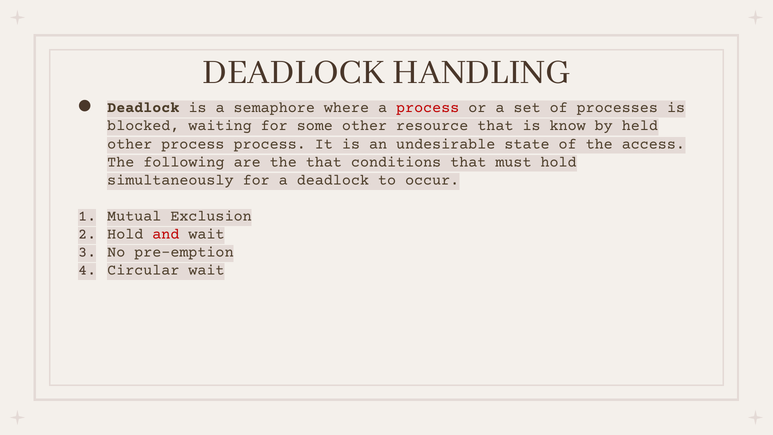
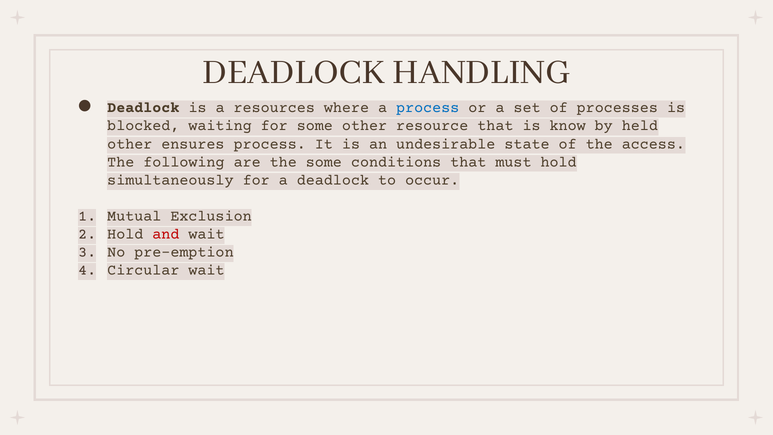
semaphore: semaphore -> resources (274, 107)
process colour: red -> blue (428, 107)
other process: process -> ensures (193, 143)
the that: that -> some (324, 162)
